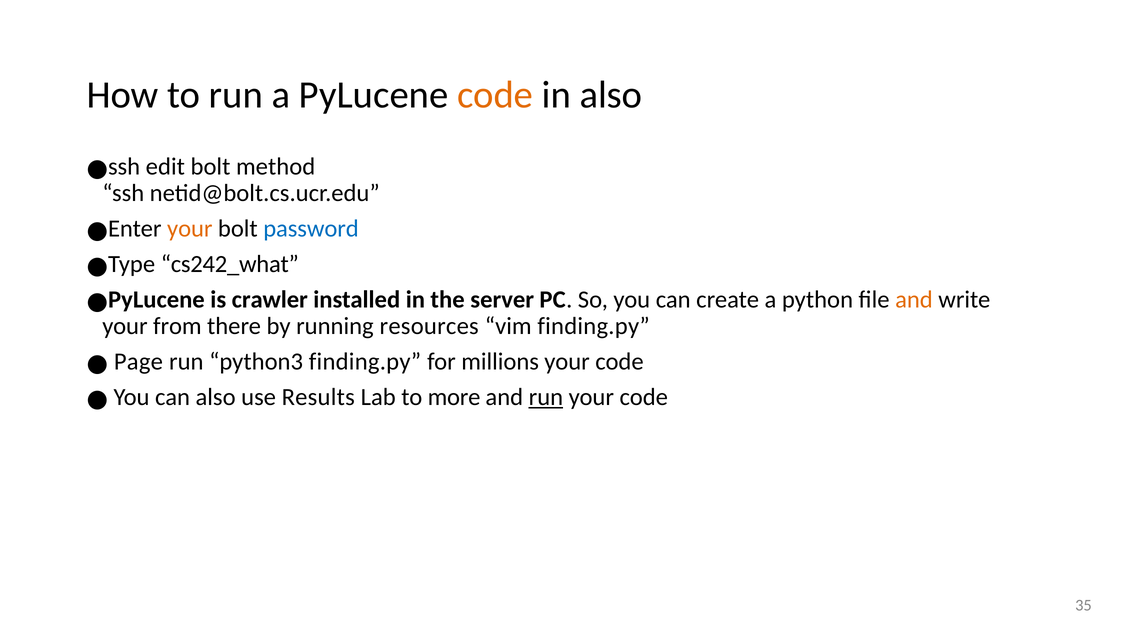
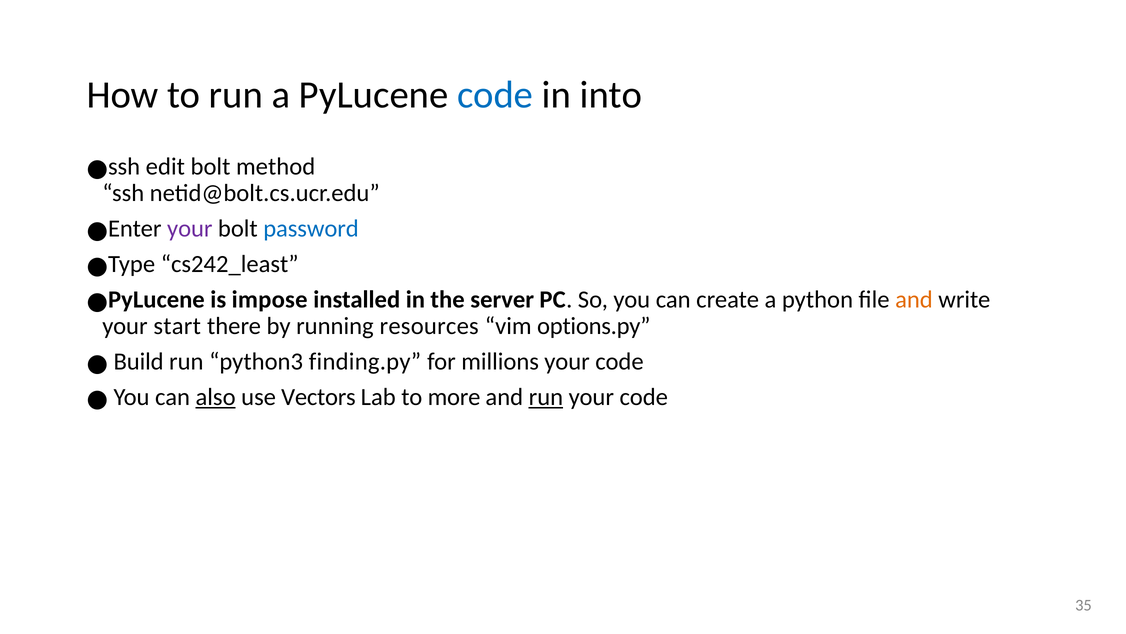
code colour: orange -> blue (495, 95)
in also: also -> into (611, 95)
your colour: orange -> purple (190, 228)
cs242_what: cs242_what -> cs242_least (230, 264)
crawler: crawler -> impose (270, 299)
from: from -> start (177, 326)
vim finding.py: finding.py -> options.py (594, 326)
Page: Page -> Build (139, 361)
also underline: none -> present (216, 397)
Results: Results -> Vectors (318, 397)
